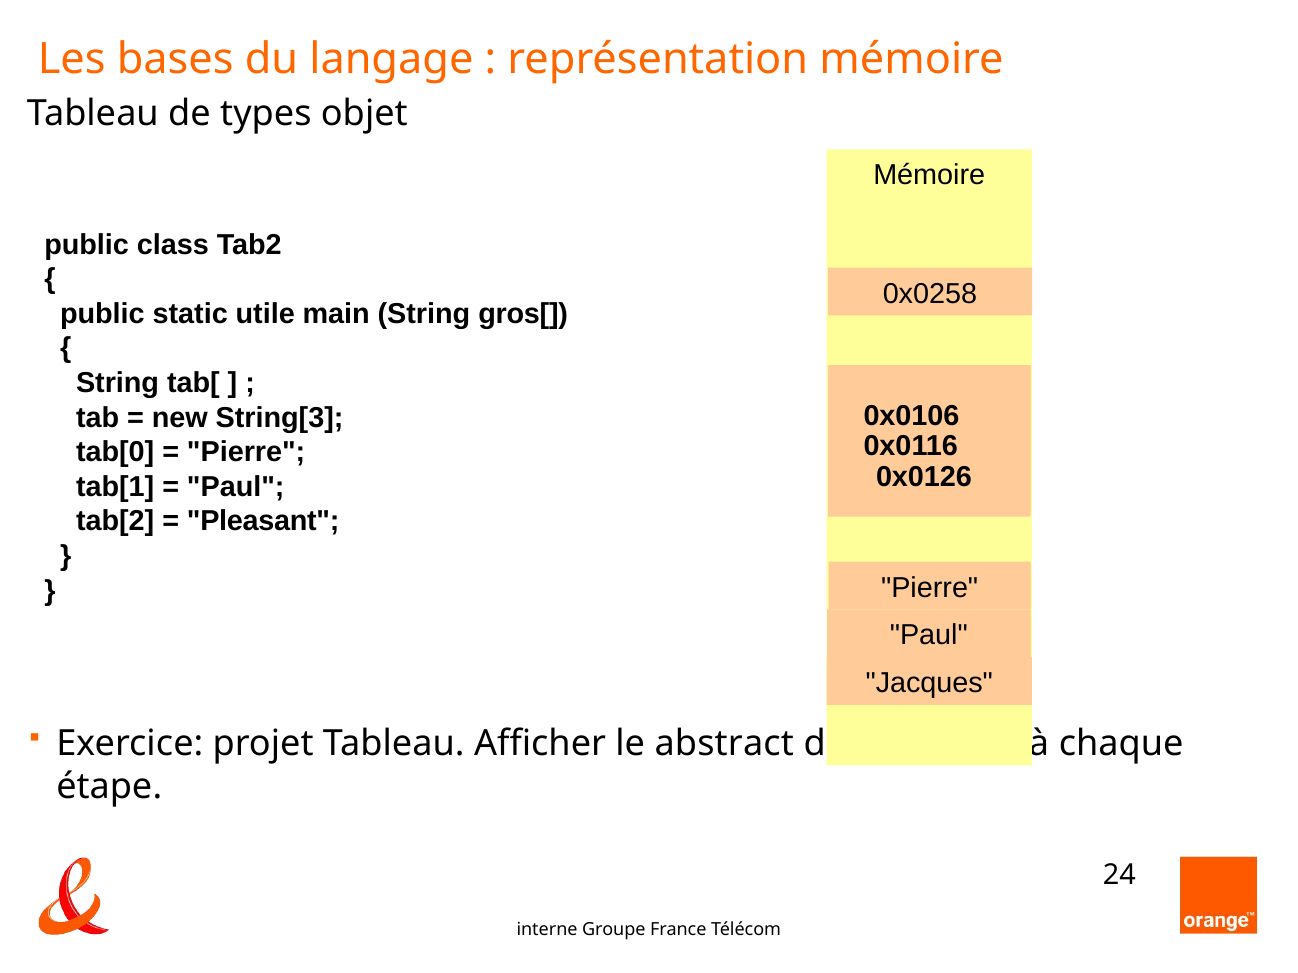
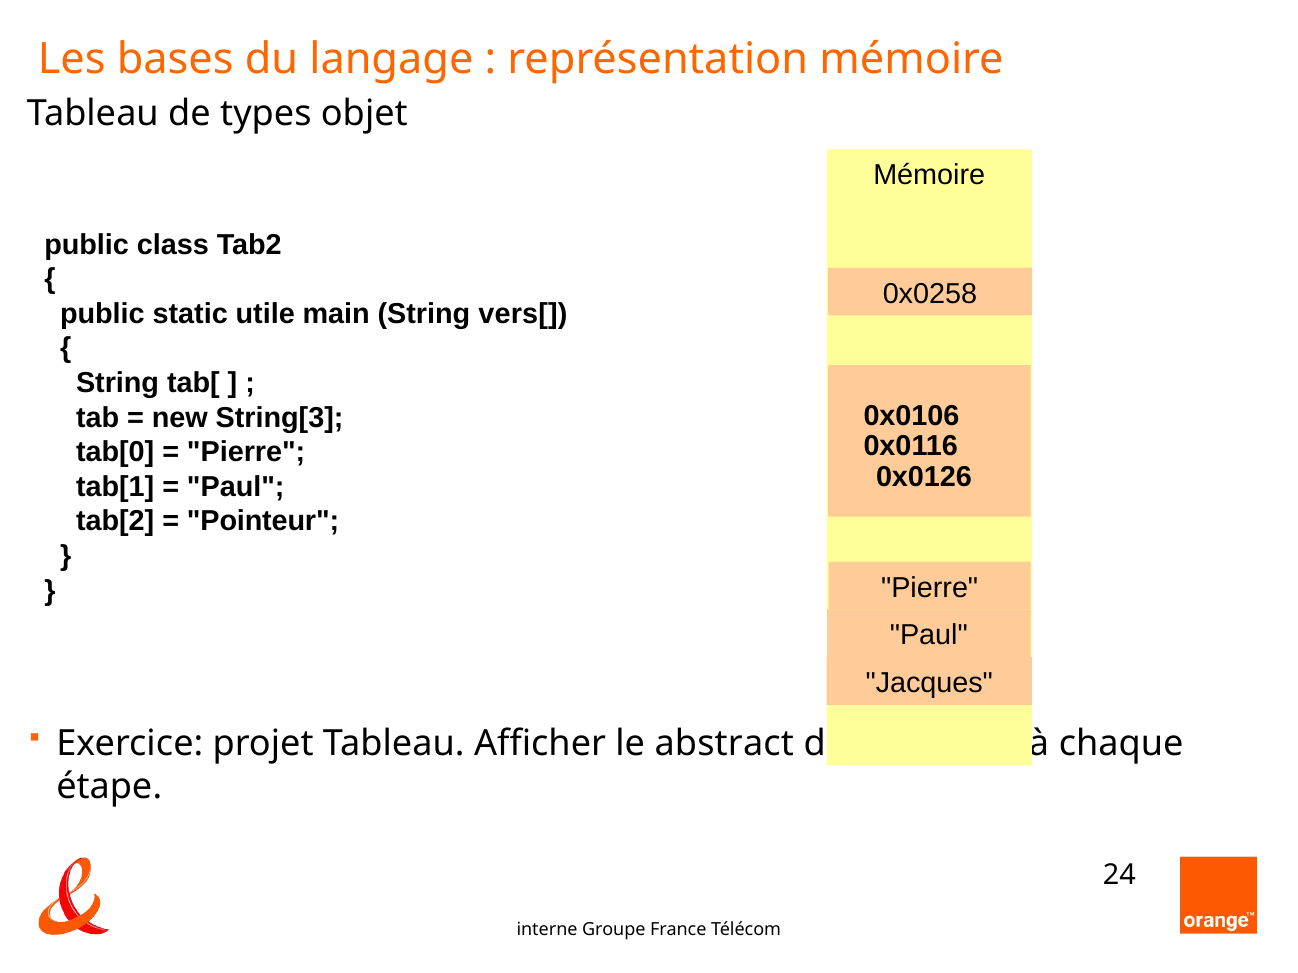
gros[: gros[ -> vers[ (523, 314)
Pleasant: Pleasant -> Pointeur (263, 522)
